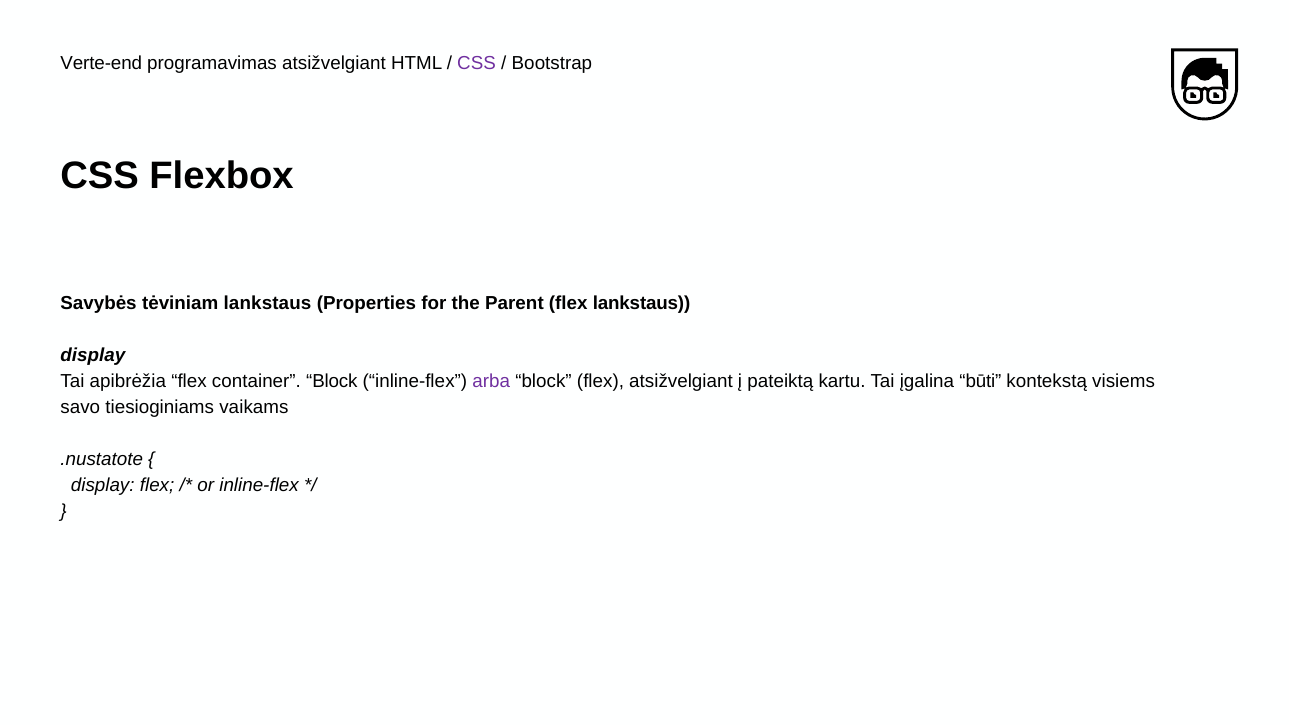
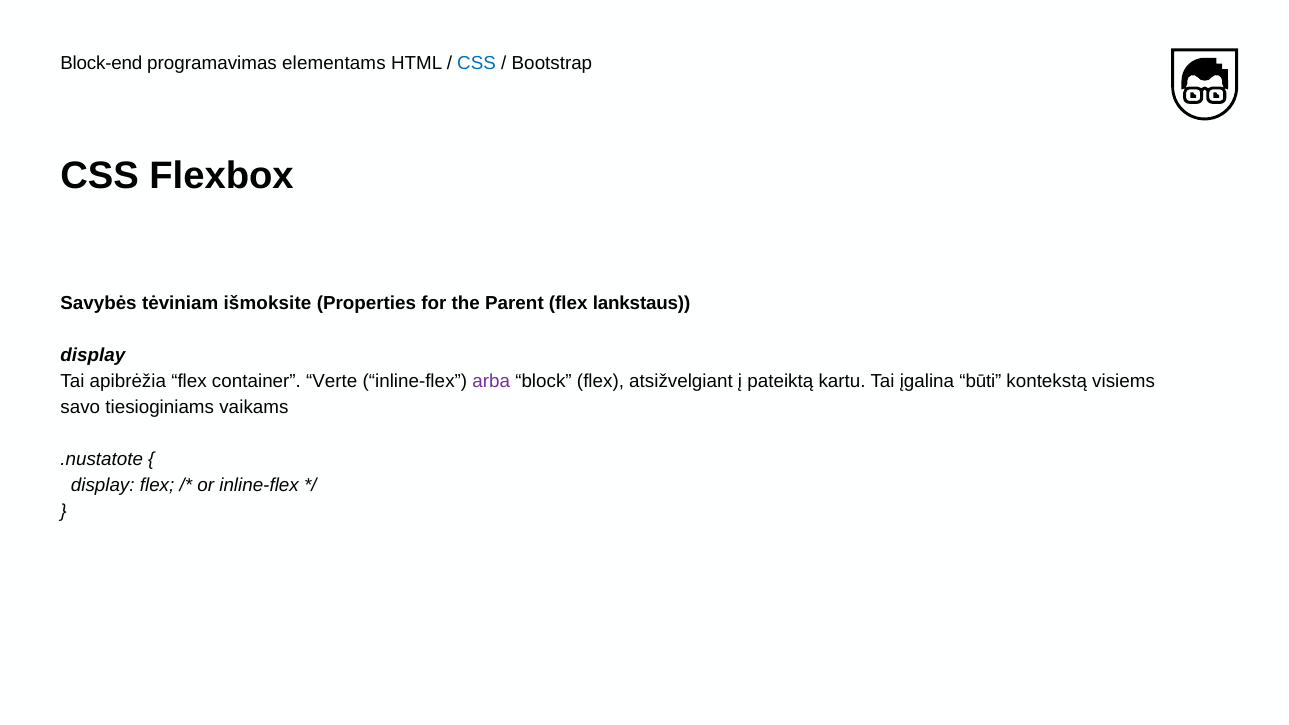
Verte-end: Verte-end -> Block-end (101, 64)
programavimas atsižvelgiant: atsižvelgiant -> elementams (334, 64)
CSS colour: purple -> blue (477, 64)
tėviniam lankstaus: lankstaus -> išmoksite (268, 303)
container Block: Block -> Verte (332, 381)
